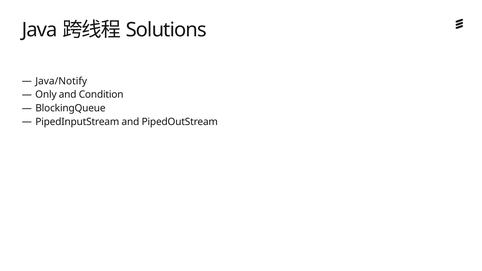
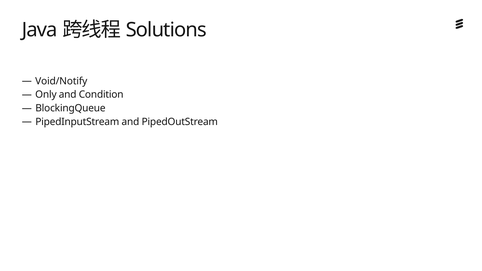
Java/Notify: Java/Notify -> Void/Notify (61, 81)
